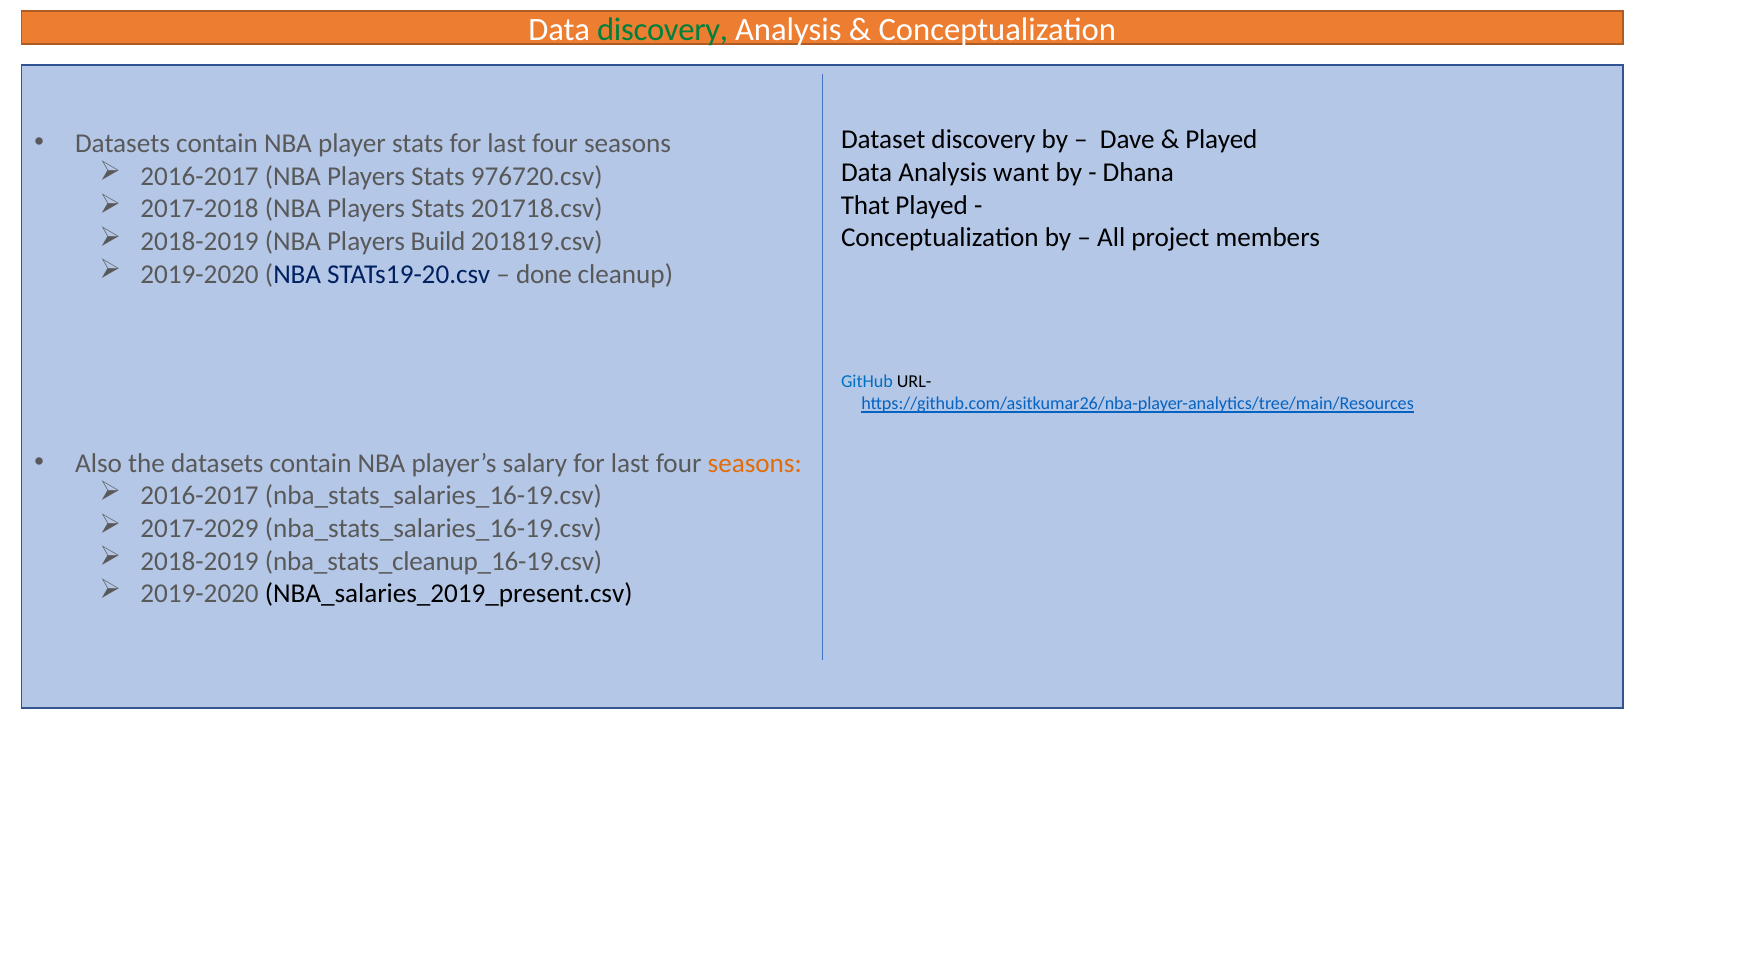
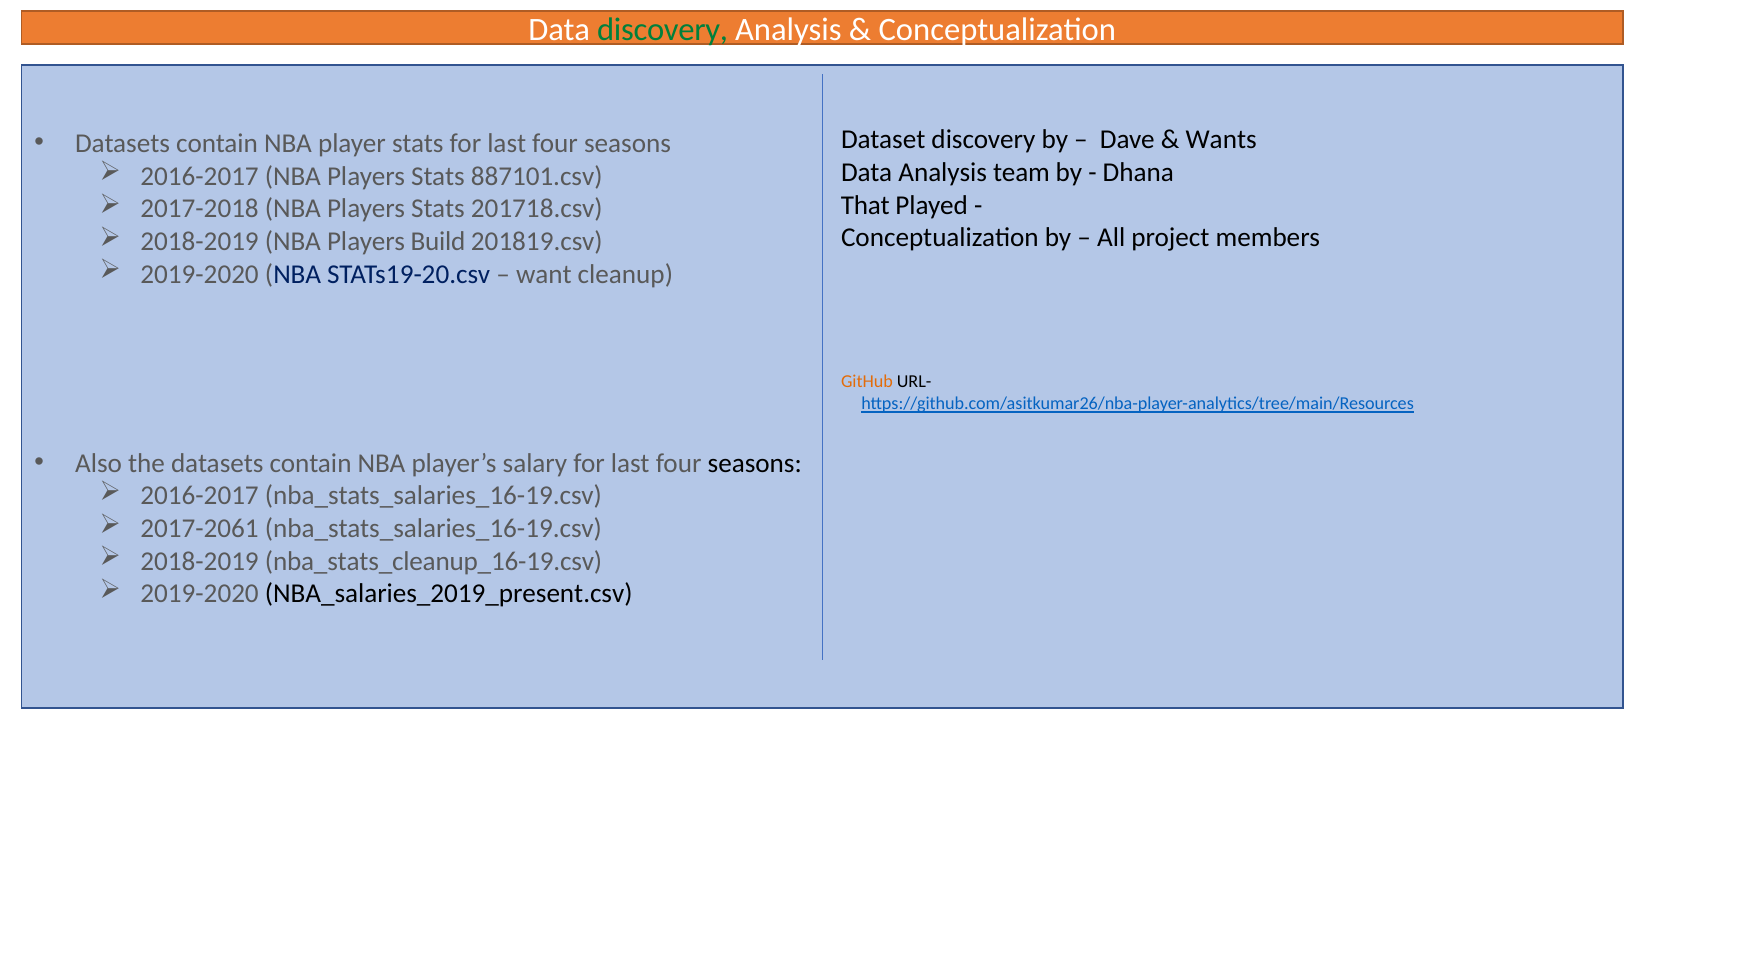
Played: Played -> Wants (1221, 140)
want: want -> team (1021, 172)
976720.csv: 976720.csv -> 887101.csv (537, 176)
done: done -> want (544, 274)
GitHub colour: blue -> orange (867, 382)
seasons colour: orange -> black (755, 463)
2017-2029: 2017-2029 -> 2017-2061 (200, 528)
